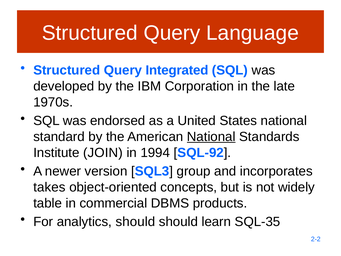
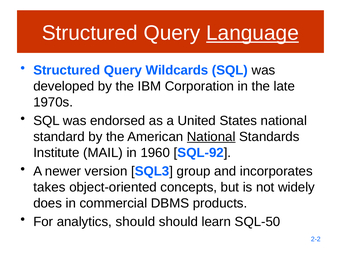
Language underline: none -> present (252, 33)
Integrated: Integrated -> Wildcards (177, 70)
JOIN: JOIN -> MAIL (103, 153)
1994: 1994 -> 1960 (155, 153)
table: table -> does (48, 203)
SQL-35: SQL-35 -> SQL-50 (258, 222)
